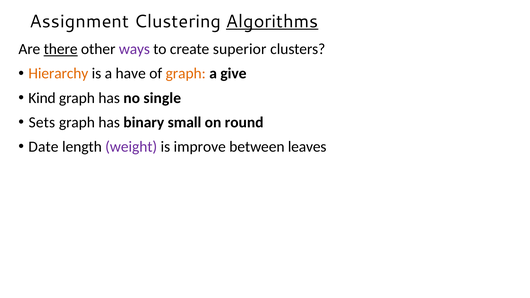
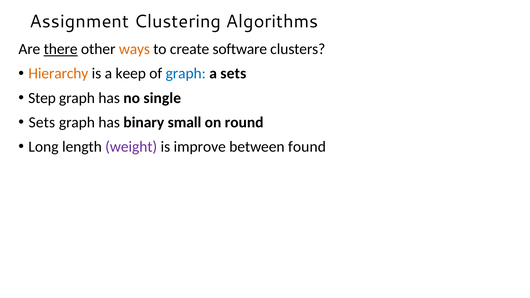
Algorithms underline: present -> none (272, 21)
ways colour: purple -> orange (134, 49)
superior: superior -> software (240, 49)
have: have -> keep (131, 74)
graph colour: orange -> blue (186, 74)
a give: give -> sets (233, 74)
Kind: Kind -> Step (42, 98)
Date: Date -> Long (43, 147)
leaves: leaves -> found (307, 147)
